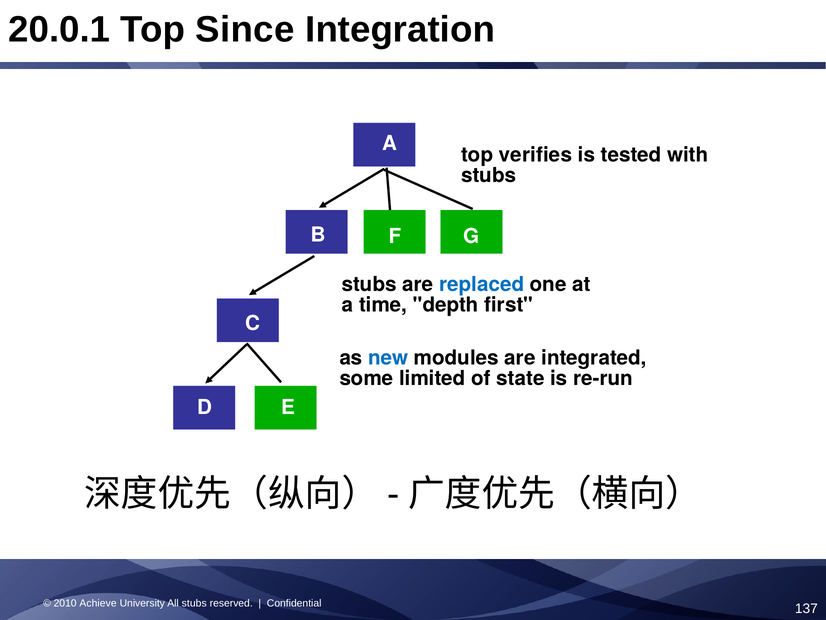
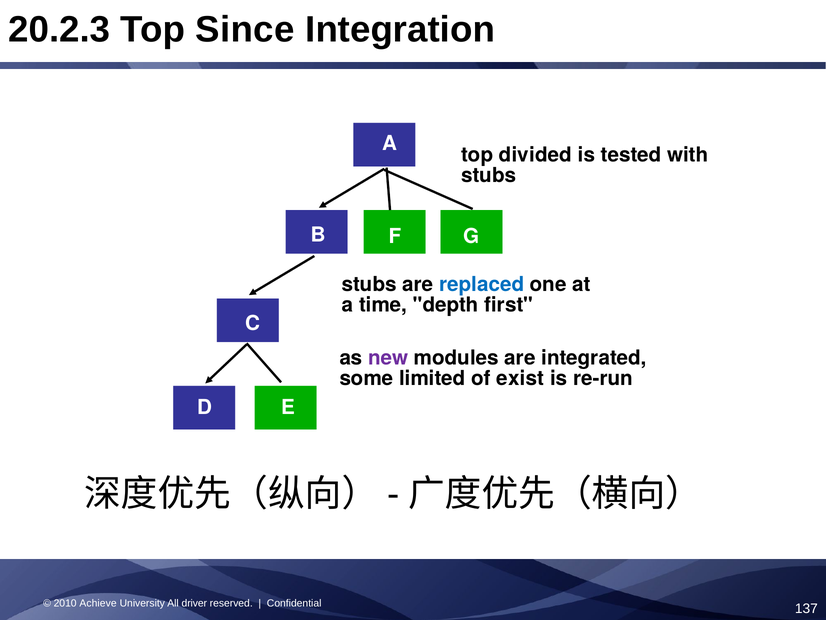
20.0.1: 20.0.1 -> 20.2.3 (59, 30)
verifies: verifies -> divided (535, 155)
new colour: blue -> purple (388, 358)
state: state -> exist (520, 378)
All stubs: stubs -> driver (194, 603)
